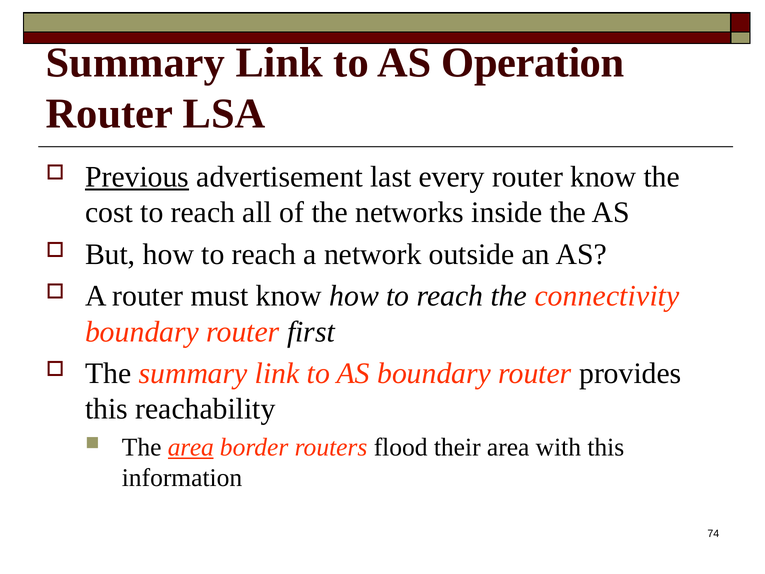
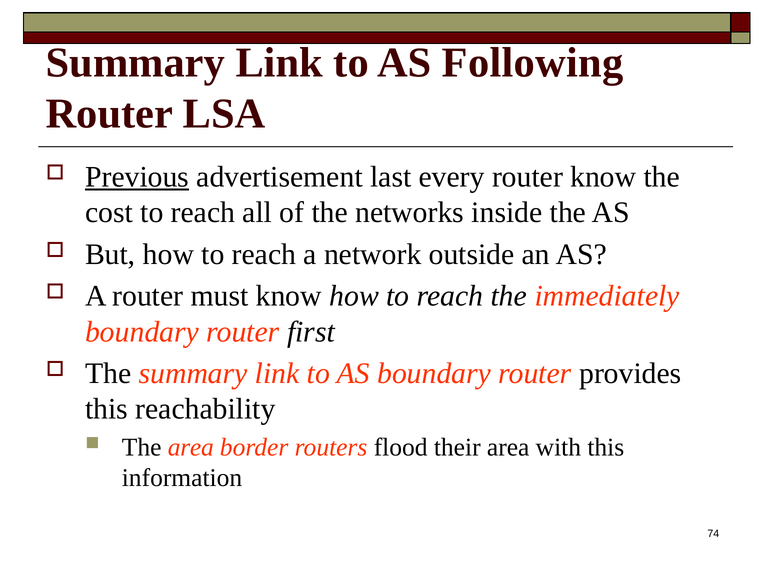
Operation: Operation -> Following (533, 63)
connectivity: connectivity -> immediately (607, 296)
area underline: present -> none (191, 447)
